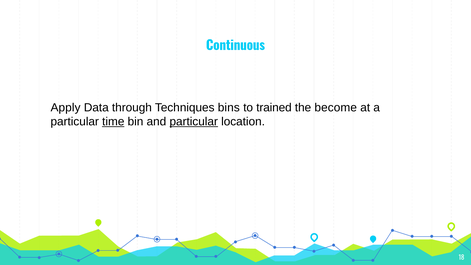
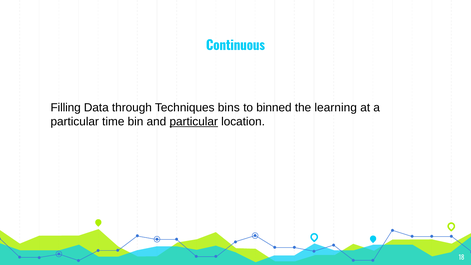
Apply: Apply -> Filling (66, 108)
trained: trained -> binned (274, 108)
become: become -> learning (336, 108)
time underline: present -> none (113, 122)
